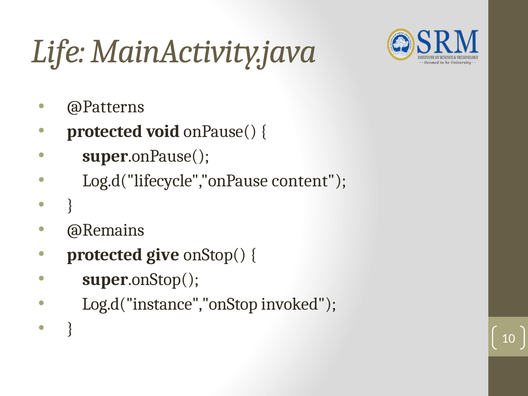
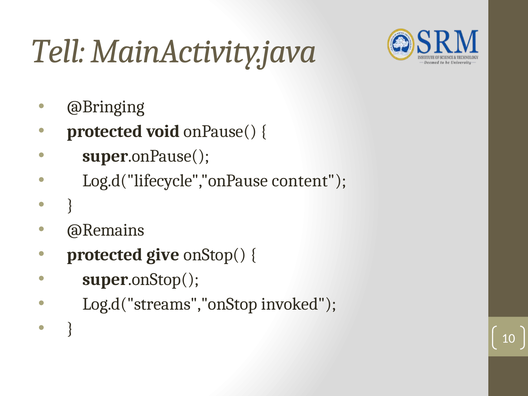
Life: Life -> Tell (58, 51)
@Patterns: @Patterns -> @Bringing (106, 107)
Log.d("instance","onStop: Log.d("instance","onStop -> Log.d("streams","onStop (170, 304)
